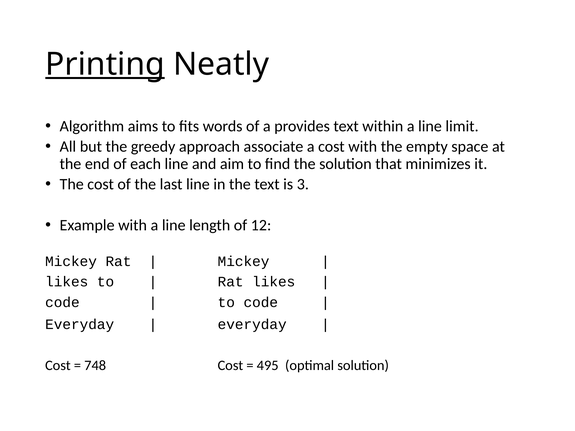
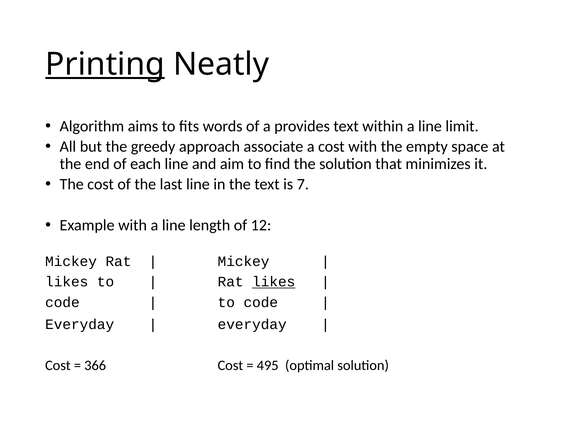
3: 3 -> 7 (303, 184)
likes underline: none -> present (274, 282)
748: 748 -> 366 (95, 366)
